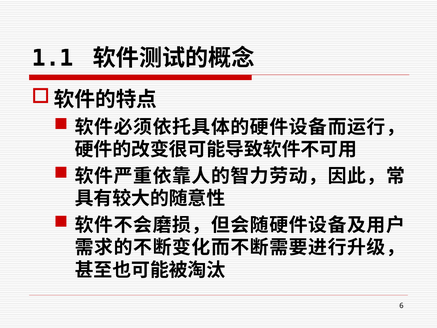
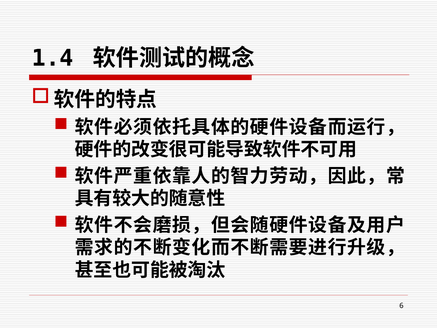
1.1: 1.1 -> 1.4 (53, 58)
